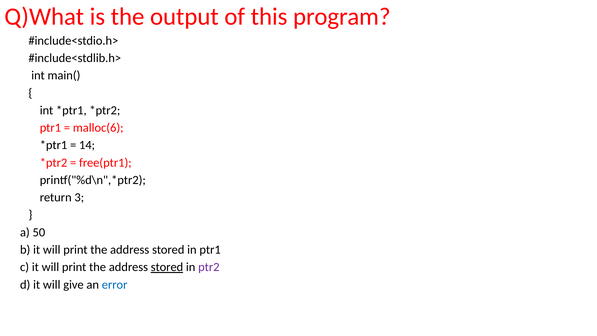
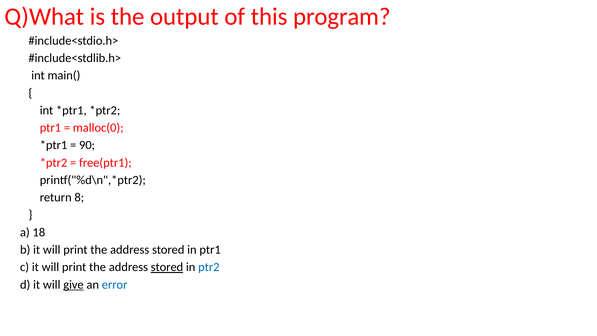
malloc(6: malloc(6 -> malloc(0 (98, 128)
14: 14 -> 90 (87, 145)
3: 3 -> 8 (79, 197)
50: 50 -> 18 (39, 232)
ptr2 colour: purple -> blue (209, 267)
give underline: none -> present (73, 284)
